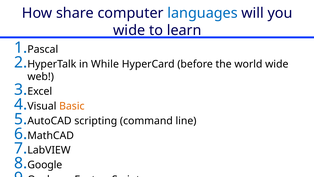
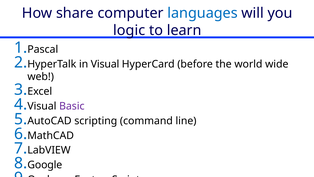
wide: wide -> logic (129, 30)
in While: While -> Visual (105, 64)
Basic colour: orange -> purple (72, 106)
